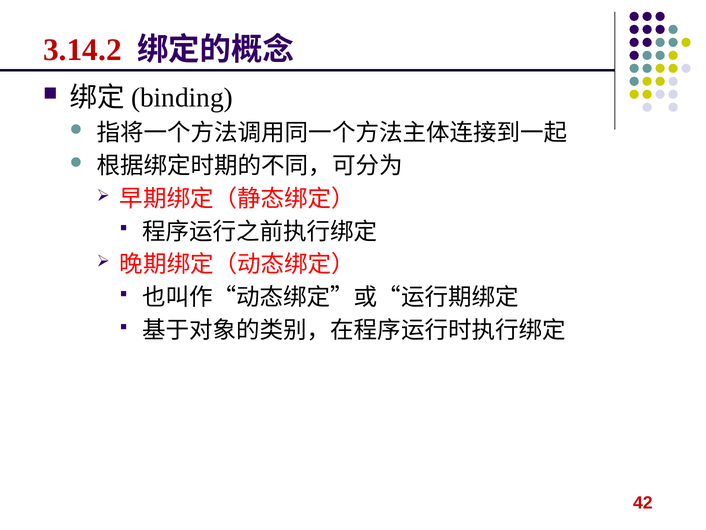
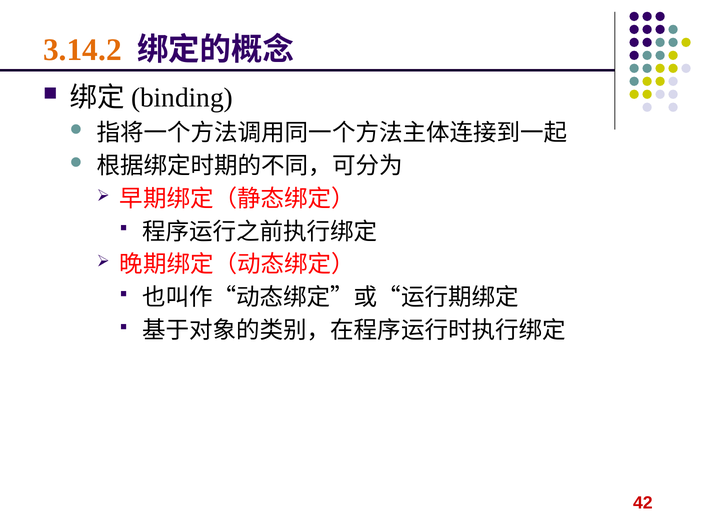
3.14.2 colour: red -> orange (82, 50)
